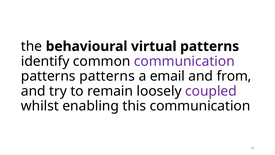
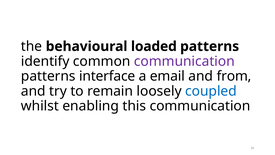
virtual: virtual -> loaded (154, 46)
patterns patterns: patterns -> interface (107, 76)
coupled colour: purple -> blue (211, 91)
